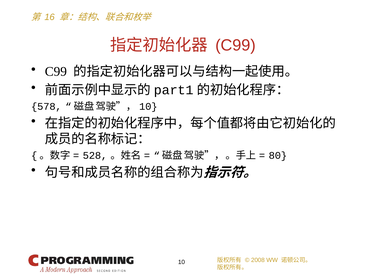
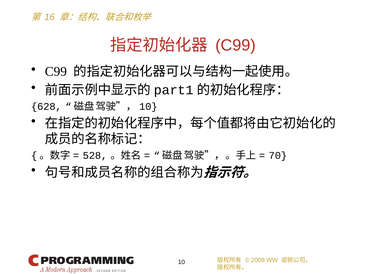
578: 578 -> 628 (46, 107)
80: 80 -> 70 (278, 156)
